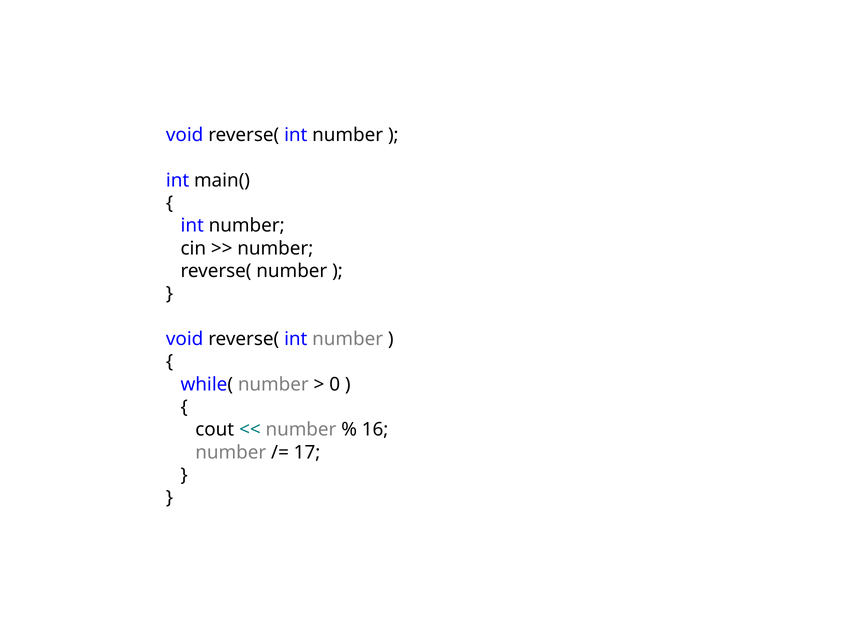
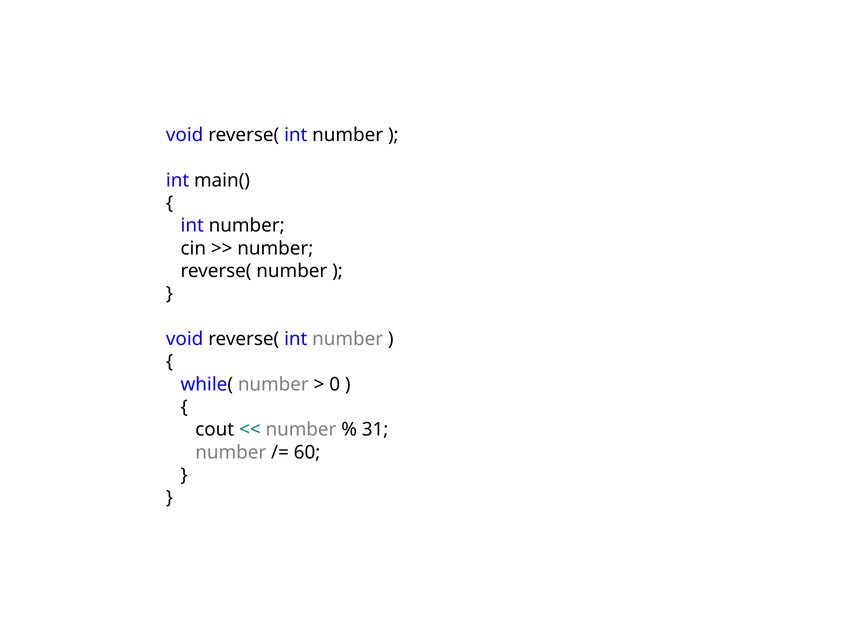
16: 16 -> 31 (375, 430)
17: 17 -> 60 (307, 453)
